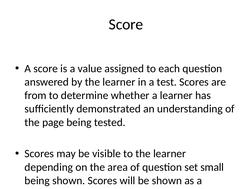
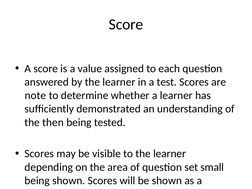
from: from -> note (35, 95)
page: page -> then (53, 122)
